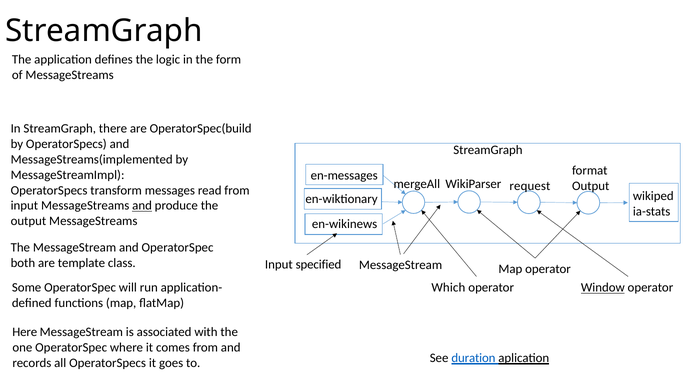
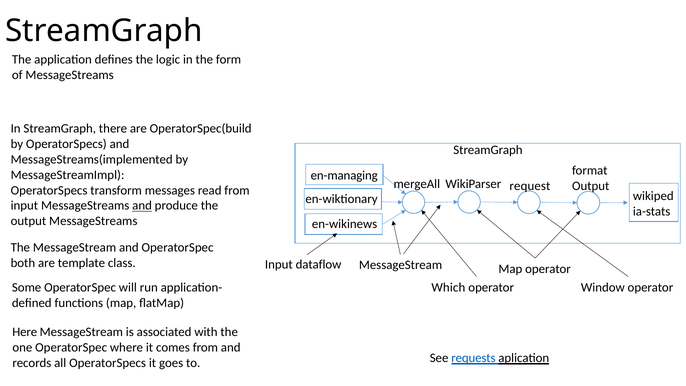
en-messages: en-messages -> en-managing (344, 175)
specified: specified -> dataflow (318, 265)
Window underline: present -> none (603, 288)
duration: duration -> requests (473, 358)
